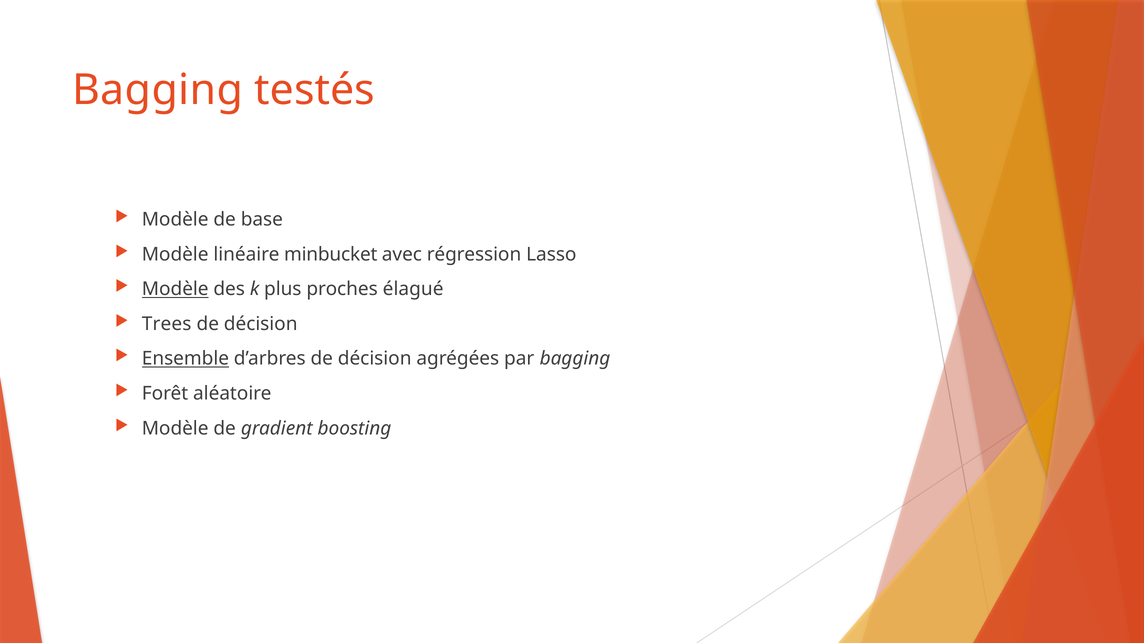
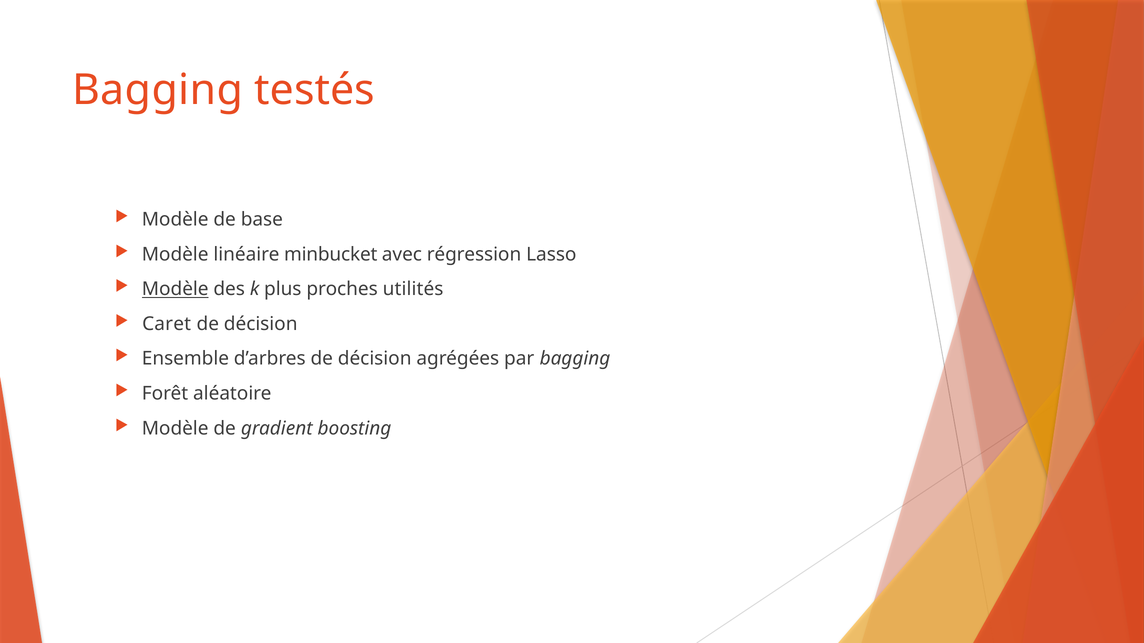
élagué: élagué -> utilités (413, 289)
Trees: Trees -> Caret (167, 324)
Ensemble underline: present -> none (185, 359)
